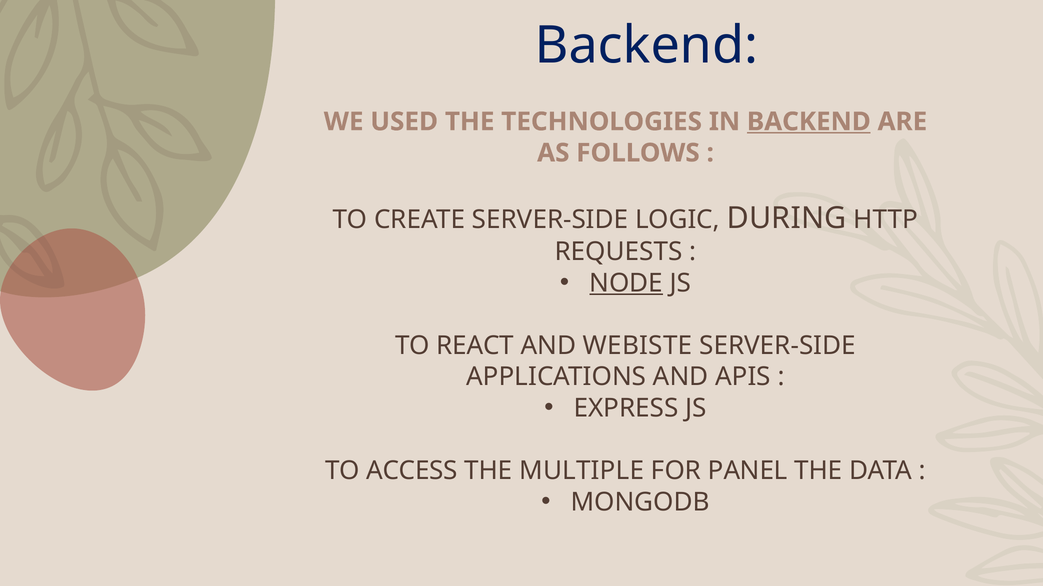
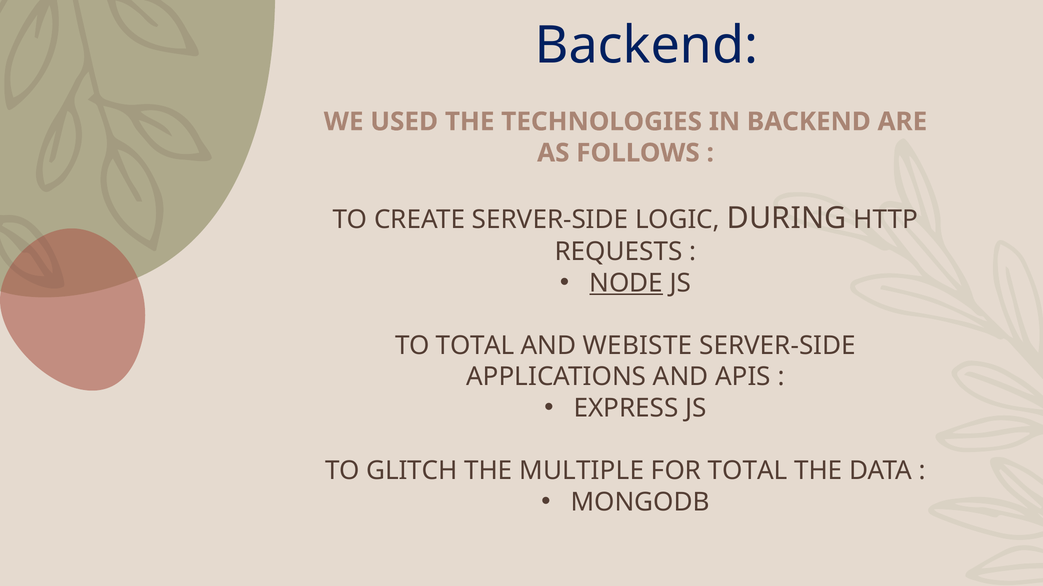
BACKEND underline: present -> none (809, 122)
TO REACT: REACT -> TOTAL (475, 346)
ACCESS: ACCESS -> GLITCH (412, 471)
FOR PANEL: PANEL -> TOTAL (748, 471)
